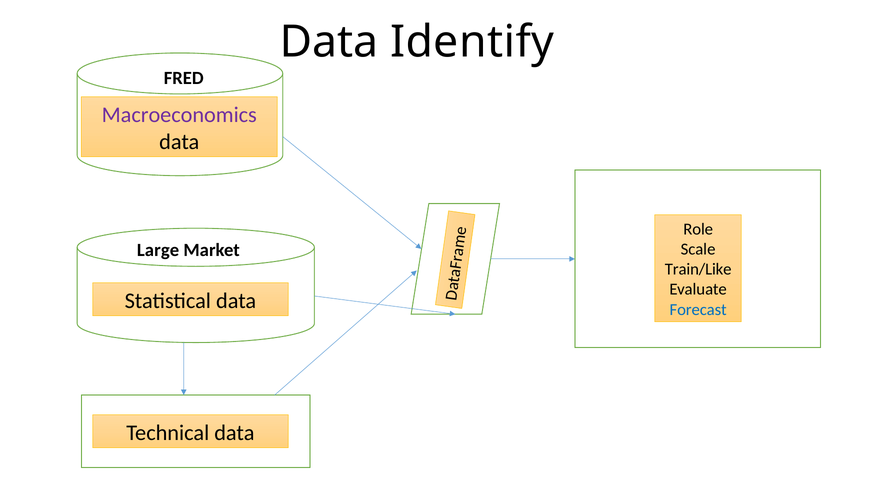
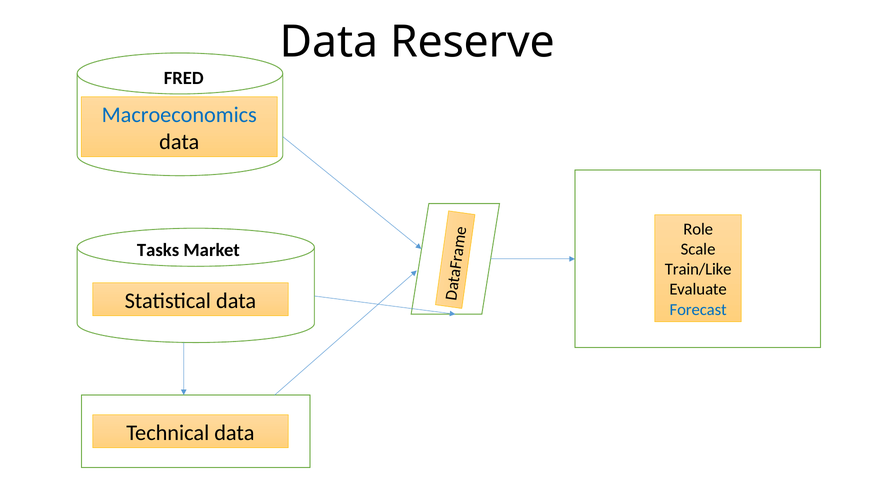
Identify: Identify -> Reserve (472, 42)
Macroeconomics colour: purple -> blue (179, 115)
Large: Large -> Tasks (158, 250)
